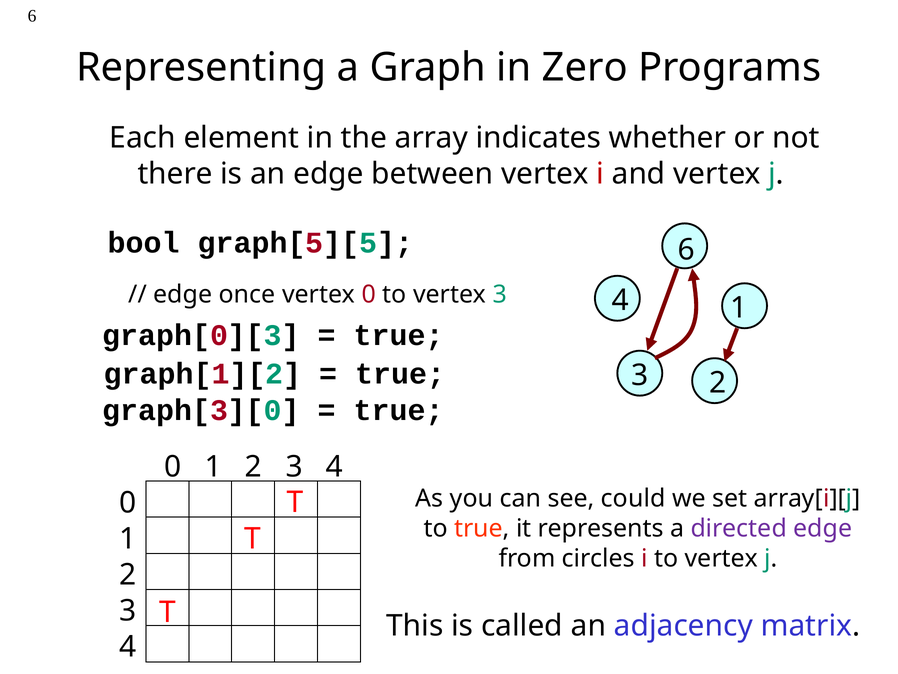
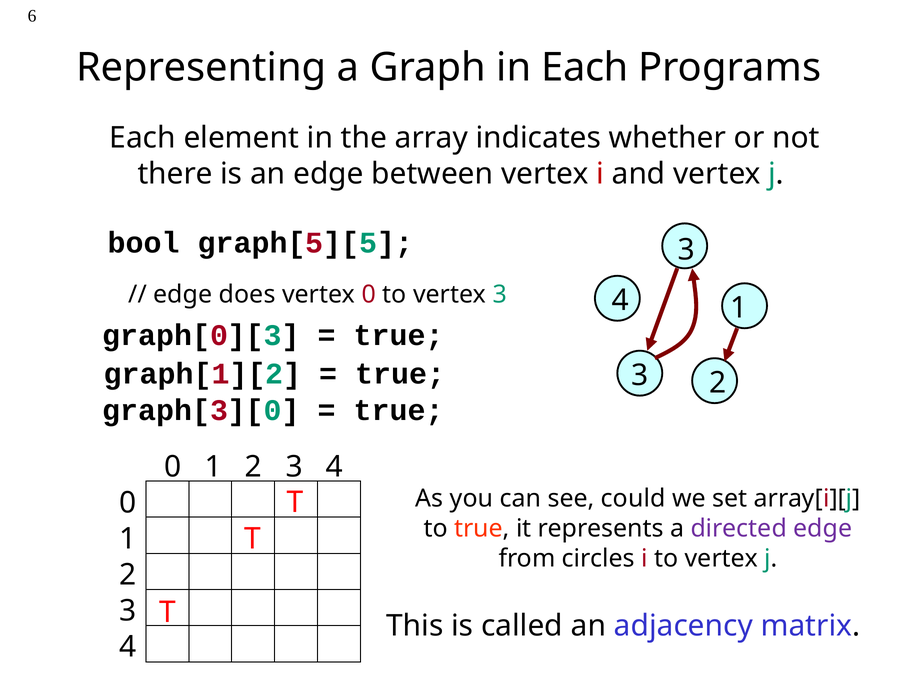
in Zero: Zero -> Each (585, 68)
graph[5][5 6: 6 -> 3 (686, 250)
once: once -> does (247, 294)
